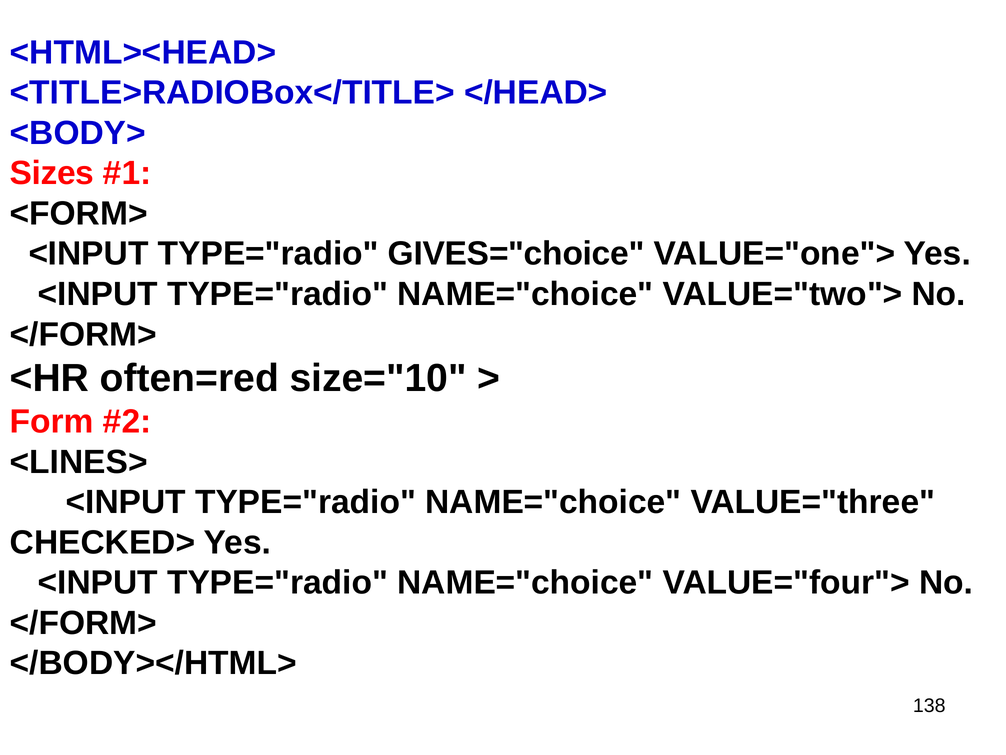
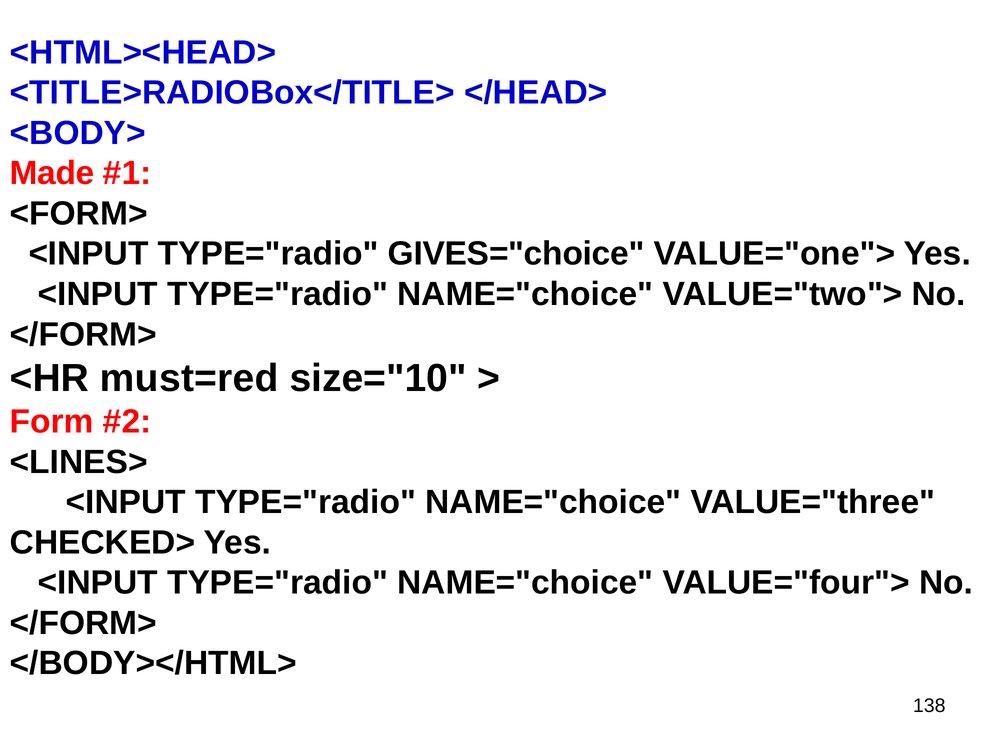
Sizes: Sizes -> Made (52, 173)
often=red: often=red -> must=red (189, 378)
